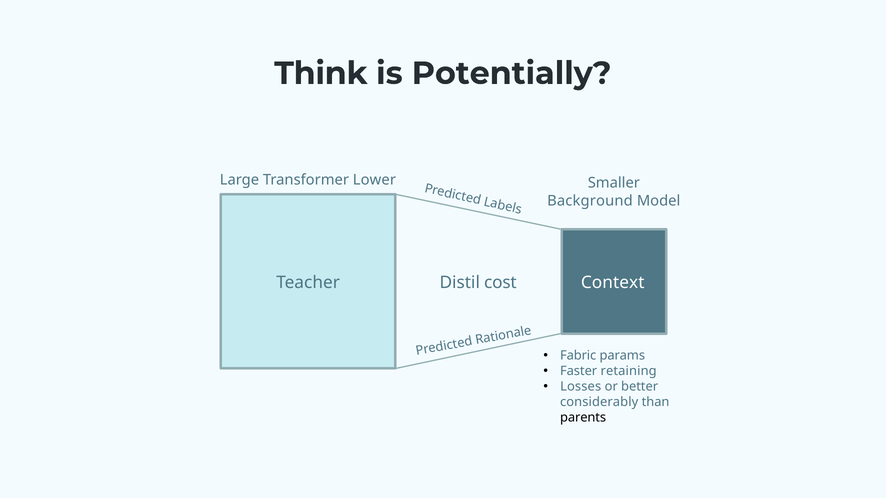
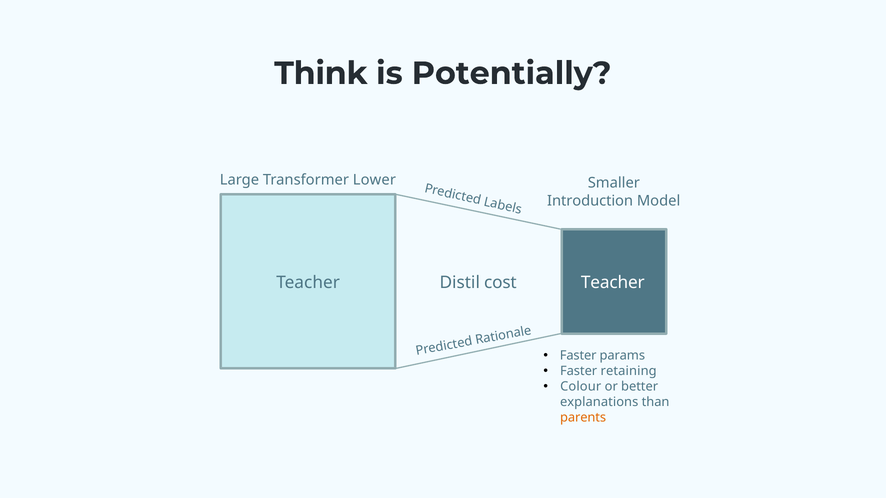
Background: Background -> Introduction (590, 201)
Teacher Context: Context -> Teacher (613, 283)
Fabric: Fabric -> Faster (578, 356)
Losses: Losses -> Colour (581, 387)
considerably: considerably -> explanations (599, 402)
parents colour: black -> orange (583, 418)
